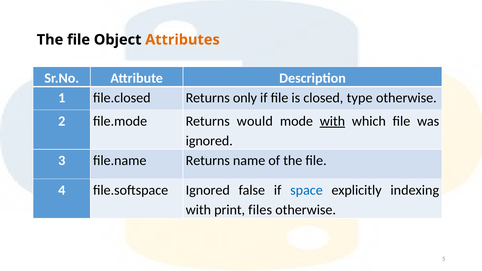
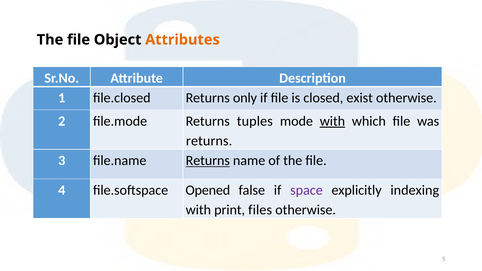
type: type -> exist (360, 98)
would: would -> tuples (255, 121)
ignored: ignored -> returns (209, 141)
Returns underline: none -> present (208, 161)
file.softspace Ignored: Ignored -> Opened (208, 190)
space colour: blue -> purple (306, 190)
